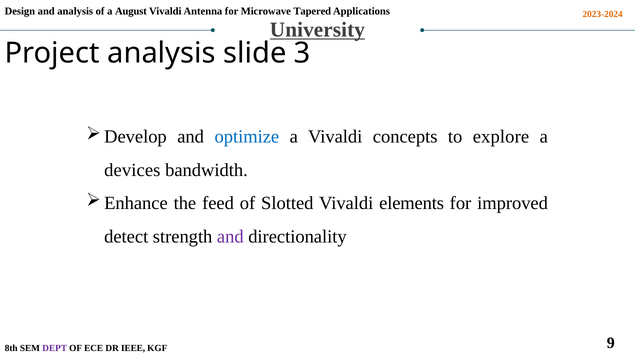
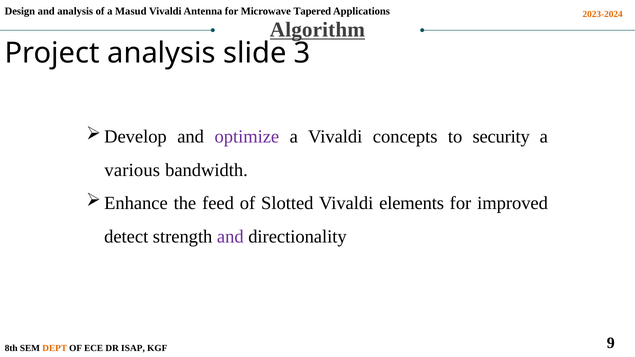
August: August -> Masud (131, 11)
University: University -> Algorithm (317, 30)
optimize colour: blue -> purple (247, 137)
explore: explore -> security (501, 137)
devices: devices -> various (132, 170)
DEPT colour: purple -> orange (55, 348)
IEEE: IEEE -> ISAP (133, 348)
